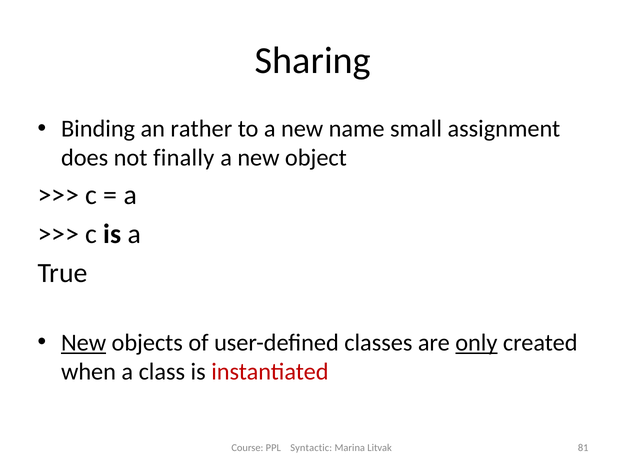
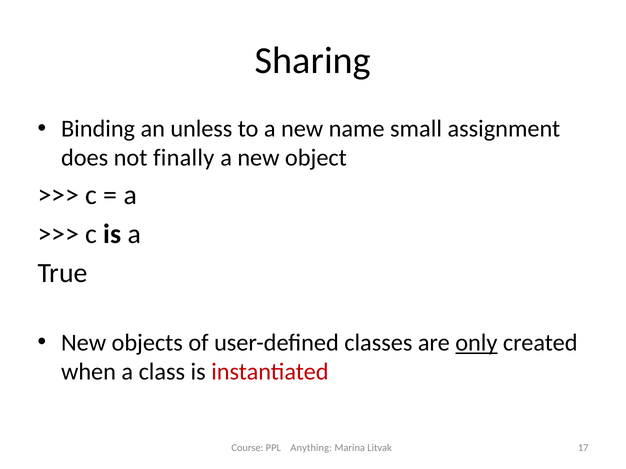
rather: rather -> unless (201, 129)
New underline: present -> none (84, 343)
Syntactic: Syntactic -> Anything (311, 448)
81: 81 -> 17 (583, 448)
